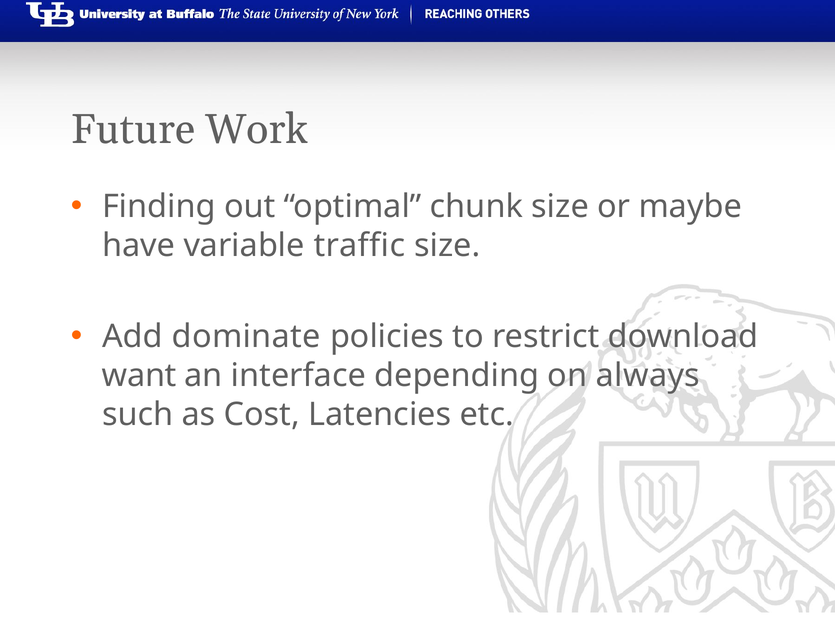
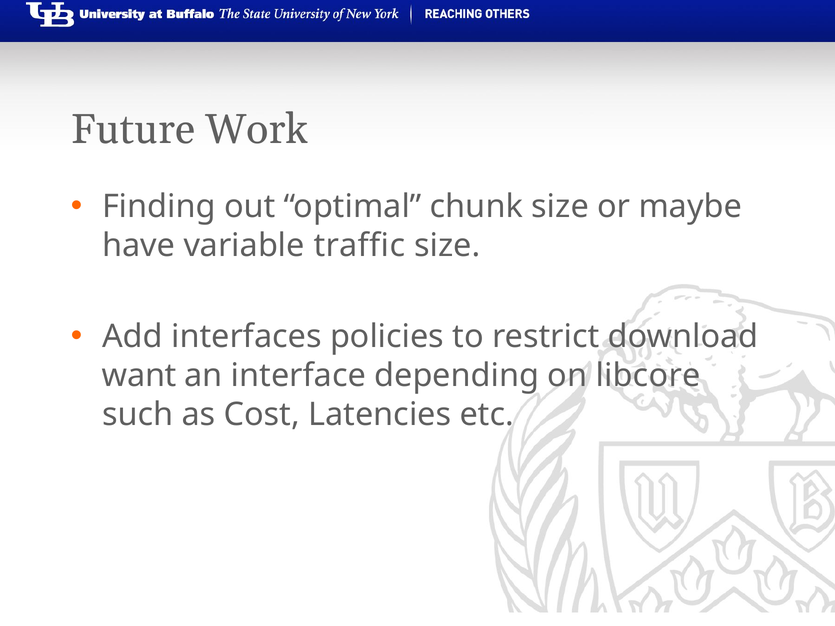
dominate: dominate -> interfaces (246, 337)
always: always -> libcore (648, 376)
